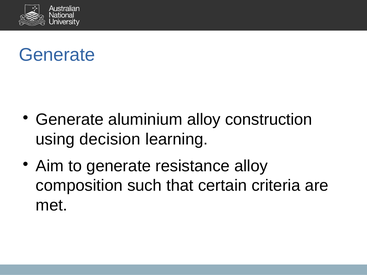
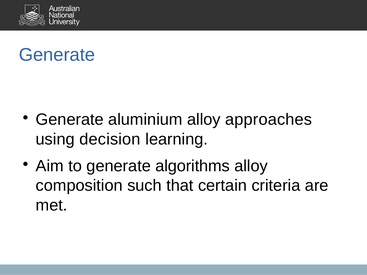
construction: construction -> approaches (269, 120)
resistance: resistance -> algorithms (193, 166)
